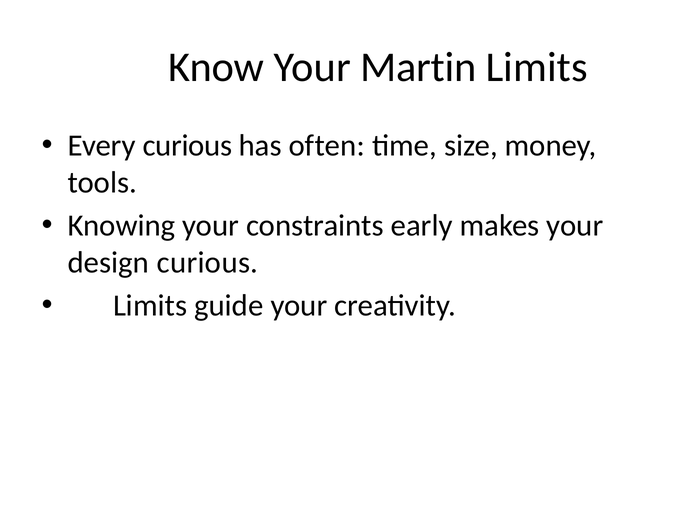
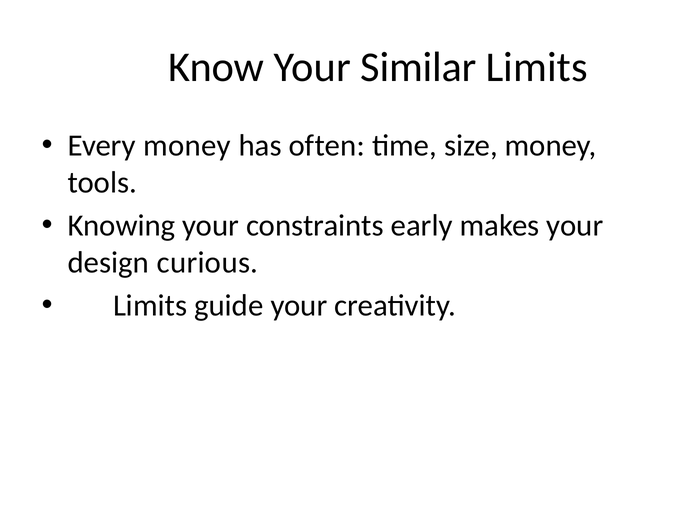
Martin: Martin -> Similar (418, 67)
Every curious: curious -> money (187, 146)
